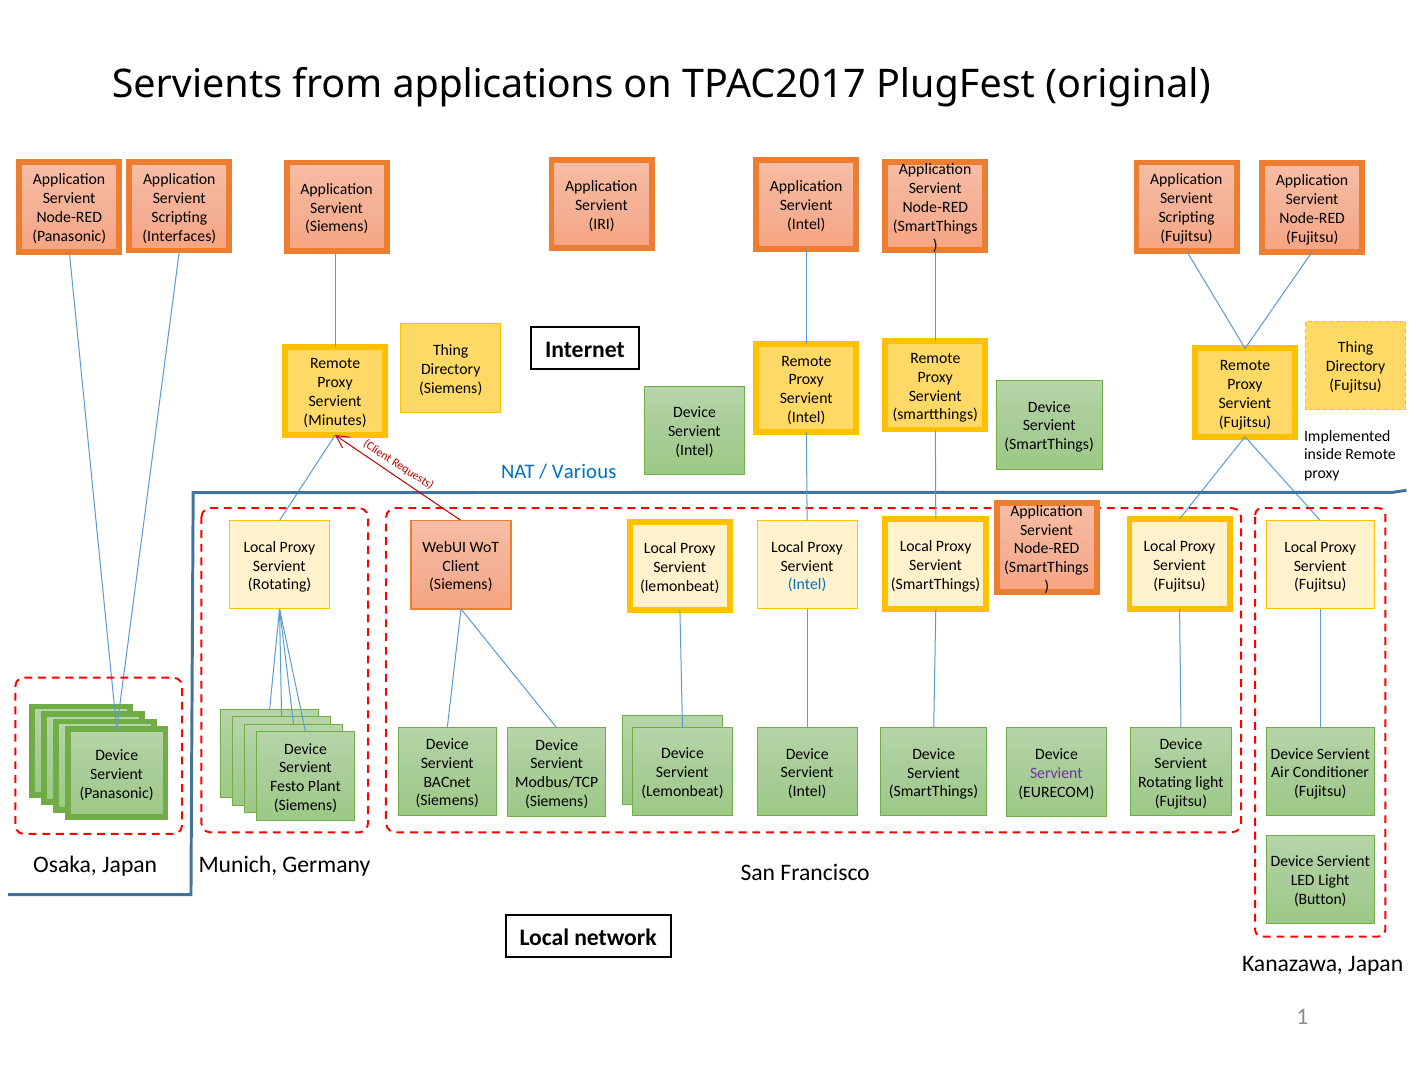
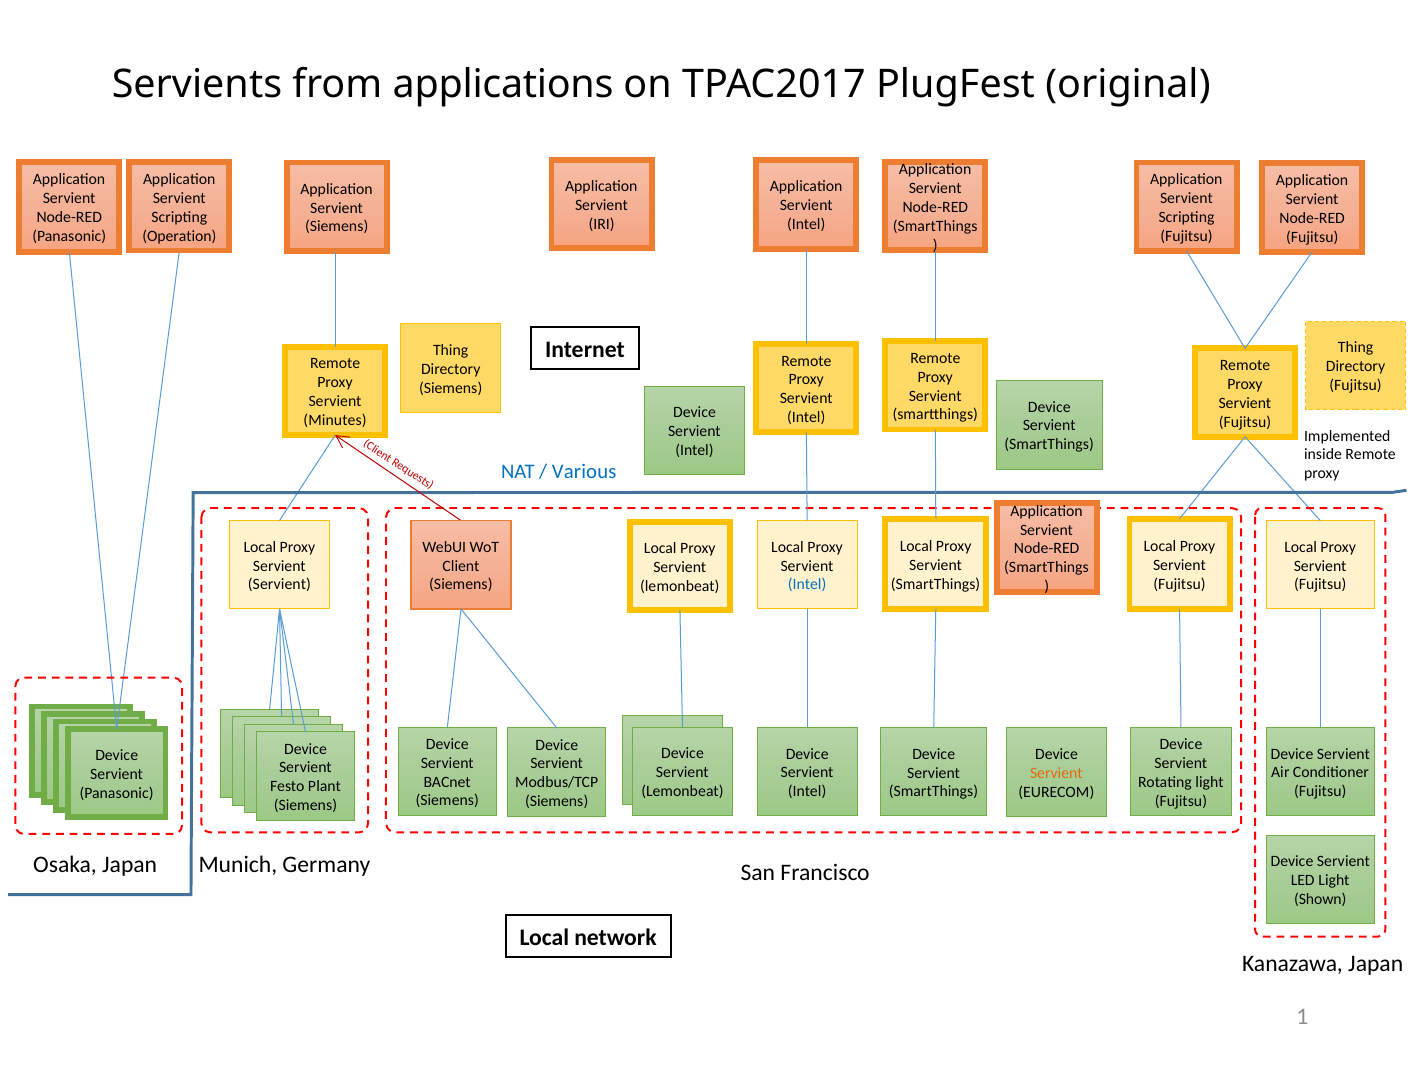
Interfaces: Interfaces -> Operation (179, 236)
Rotating: Rotating -> Servient (279, 585)
Servient colour: purple -> orange (1056, 773)
Button: Button -> Shown (1320, 899)
